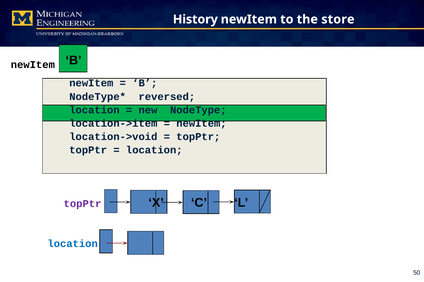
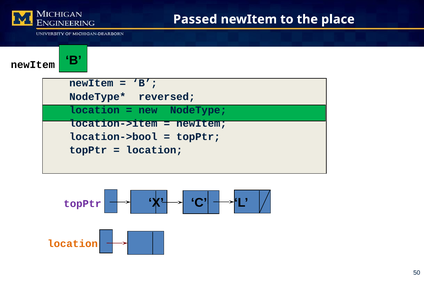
History: History -> Passed (195, 19)
store: store -> place (338, 19)
location->void: location->void -> location->bool (113, 137)
location colour: blue -> orange (73, 244)
